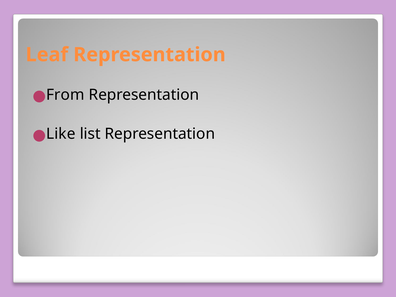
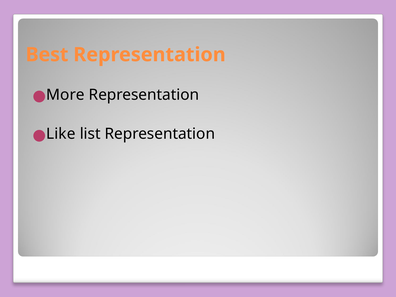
Leaf: Leaf -> Best (47, 55)
From: From -> More (65, 95)
